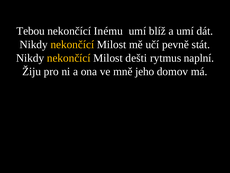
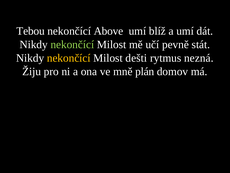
Inému: Inému -> Above (108, 31)
nekončící colour: yellow -> light green (72, 44)
naplní: naplní -> nezná (199, 58)
jeho: jeho -> plán (145, 71)
